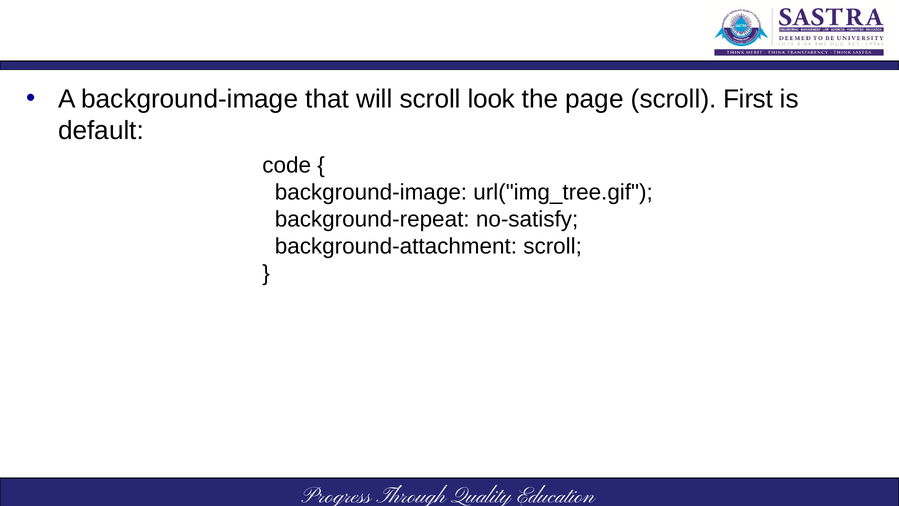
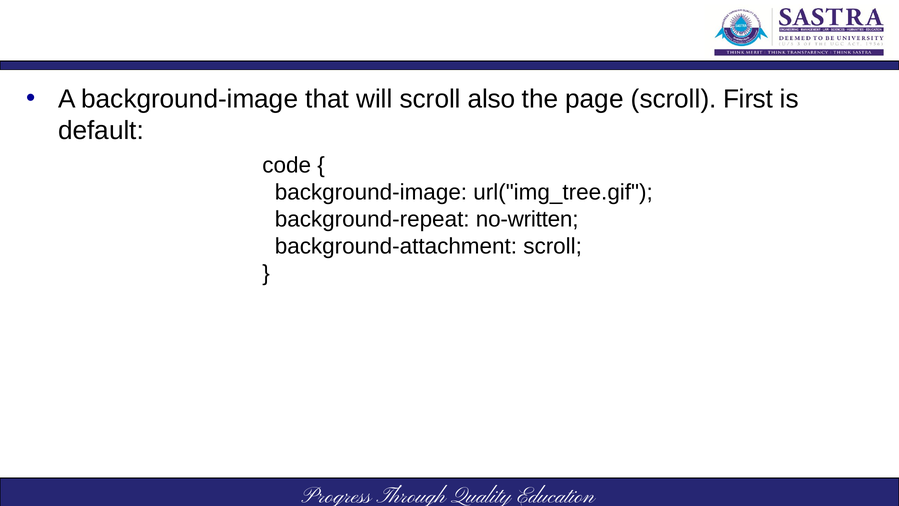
look: look -> also (491, 99)
no-satisfy: no-satisfy -> no-written (527, 219)
